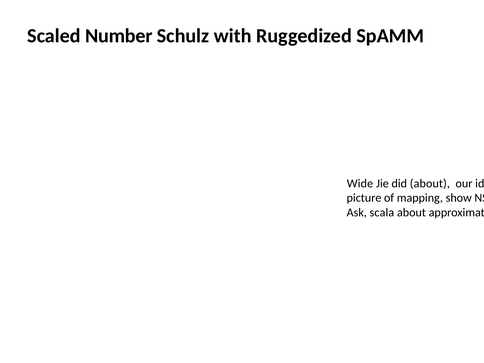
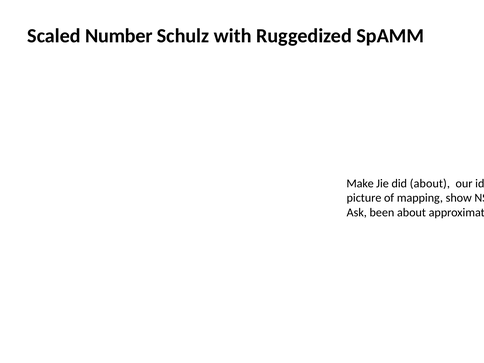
Wide: Wide -> Make (360, 183)
scala: scala -> been (382, 212)
